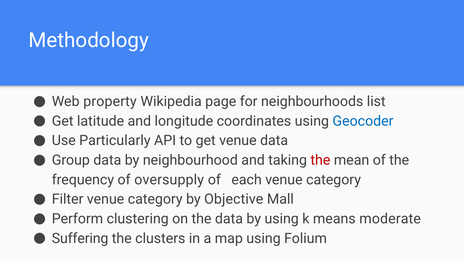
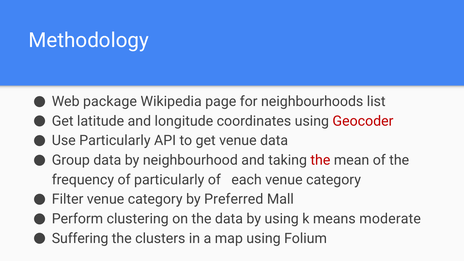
property: property -> package (110, 102)
Geocoder colour: blue -> red (363, 121)
of oversupply: oversupply -> particularly (169, 180)
Objective: Objective -> Preferred (234, 199)
